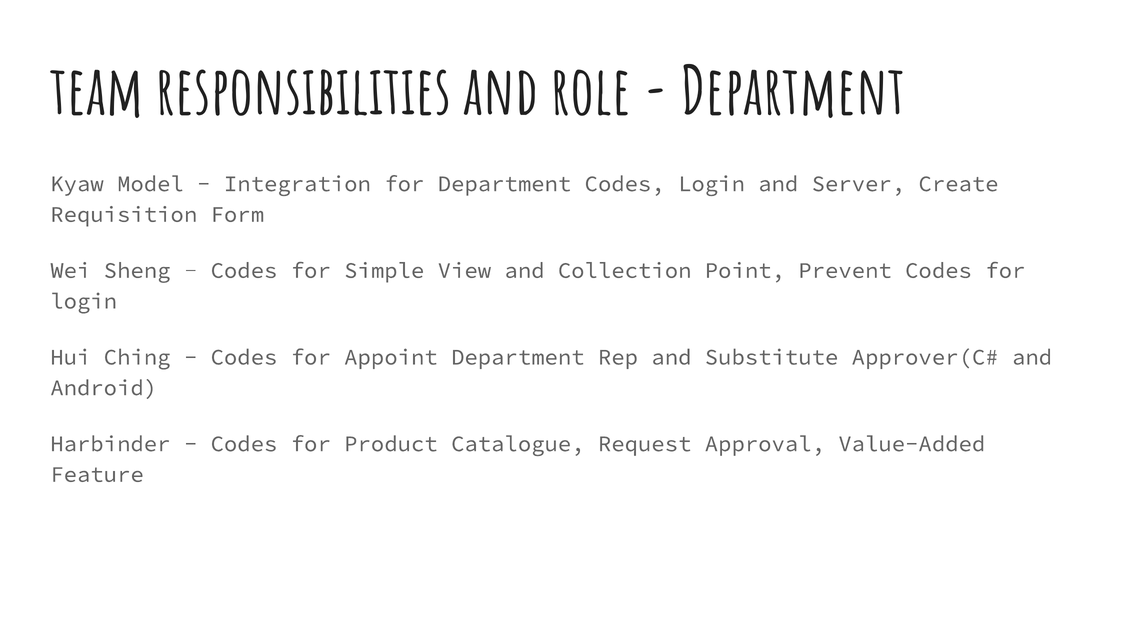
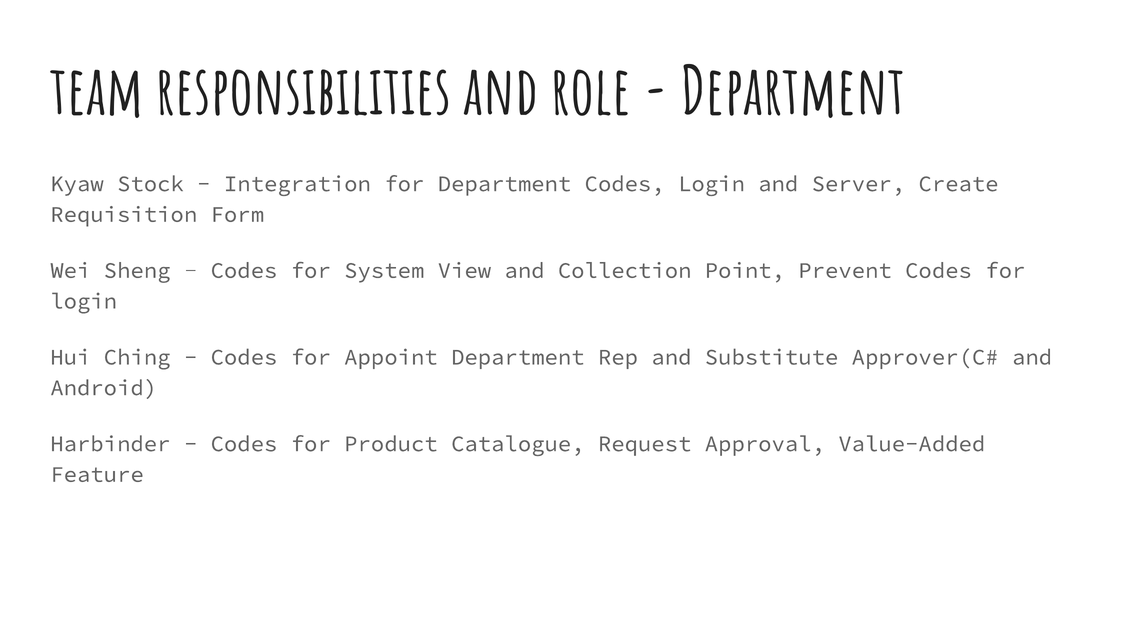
Model: Model -> Stock (150, 184)
Simple: Simple -> System (384, 270)
